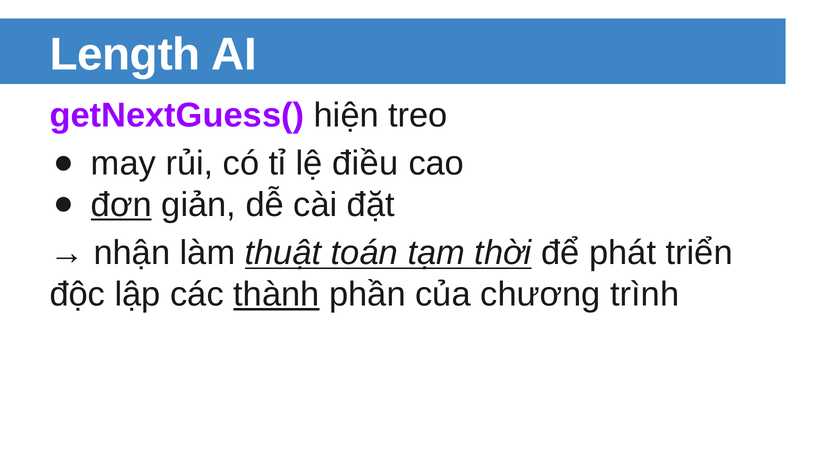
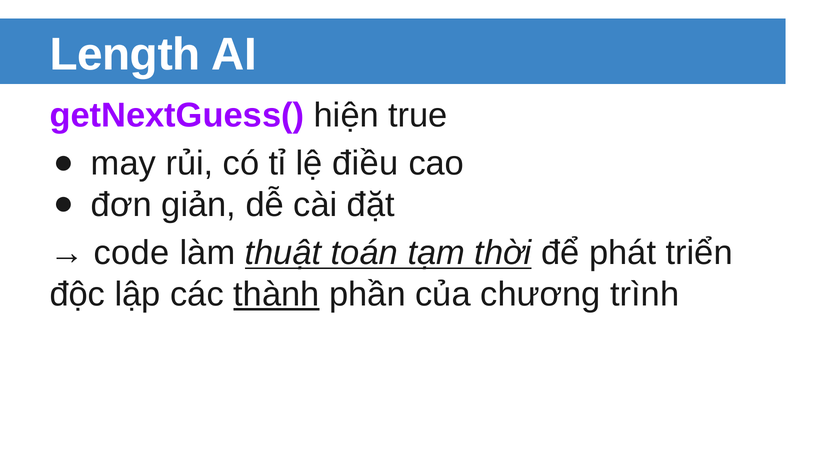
treo: treo -> true (418, 115)
đơn underline: present -> none (121, 205)
nhận: nhận -> code (132, 253)
